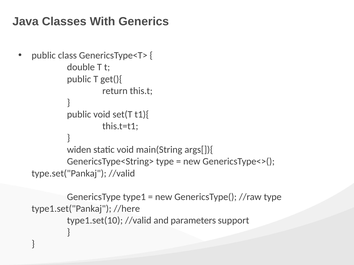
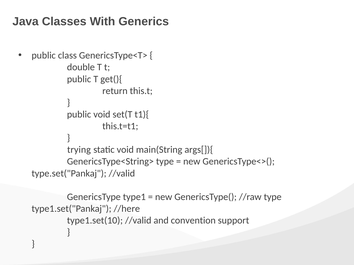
widen: widen -> trying (79, 150)
parameters: parameters -> convention (193, 221)
